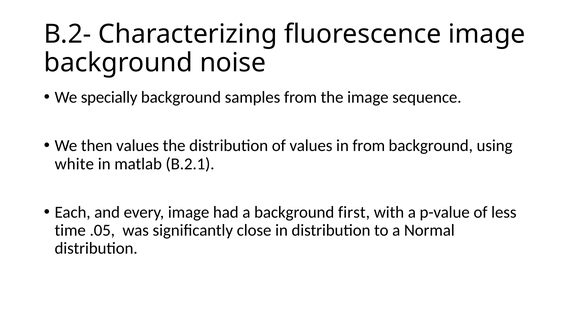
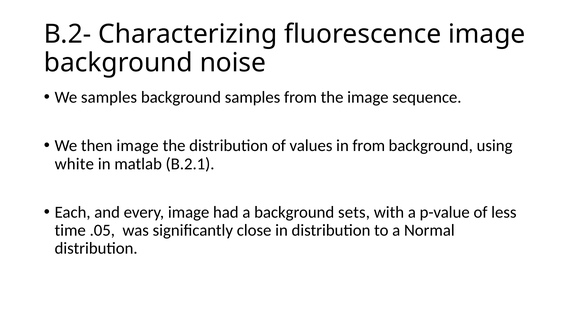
We specially: specially -> samples (109, 97)
then values: values -> image (138, 145)
first: first -> sets (354, 212)
